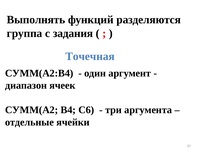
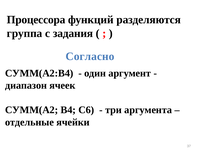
Выполнять: Выполнять -> Процессора (36, 20)
Точечная: Точечная -> Согласно (90, 56)
